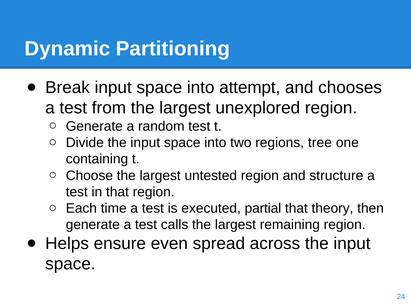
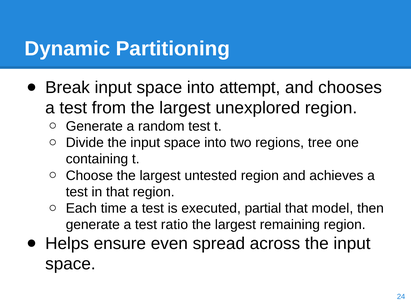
structure: structure -> achieves (336, 176)
theory: theory -> model (332, 209)
calls: calls -> ratio (175, 225)
